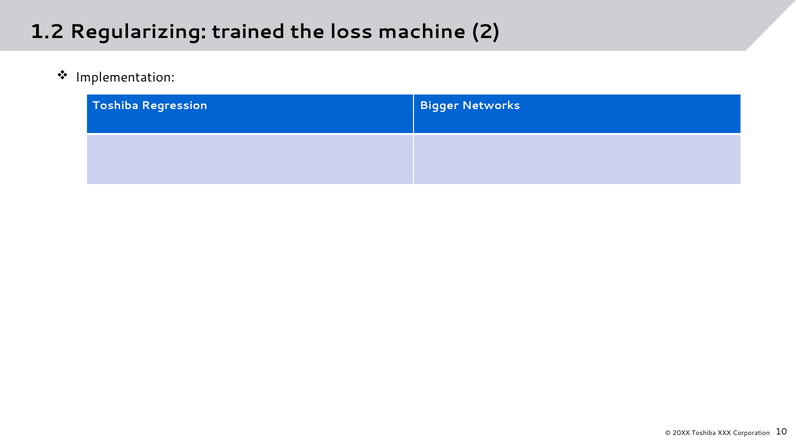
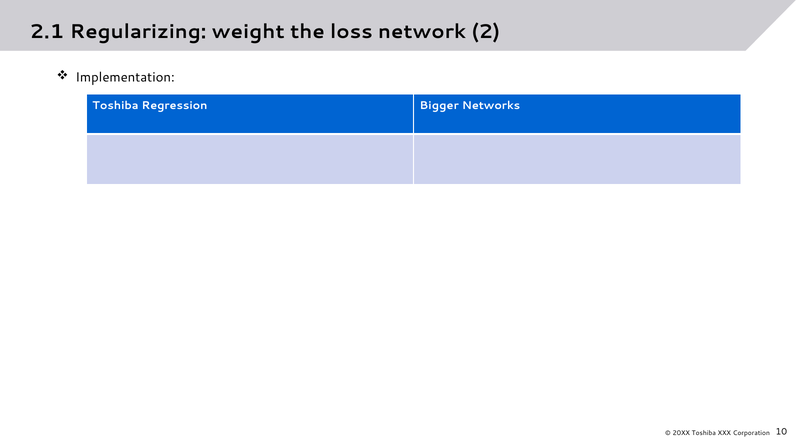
1.2: 1.2 -> 2.1 (47, 32)
trained: trained -> weight (248, 32)
machine: machine -> network (422, 32)
